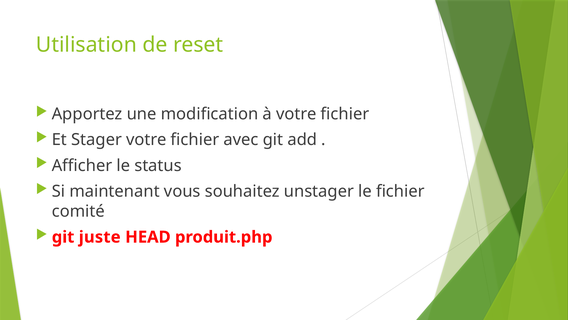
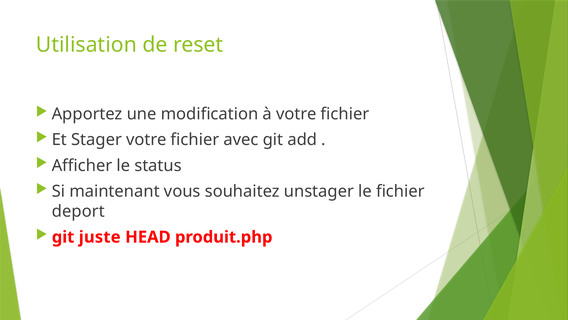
comité: comité -> deport (78, 211)
